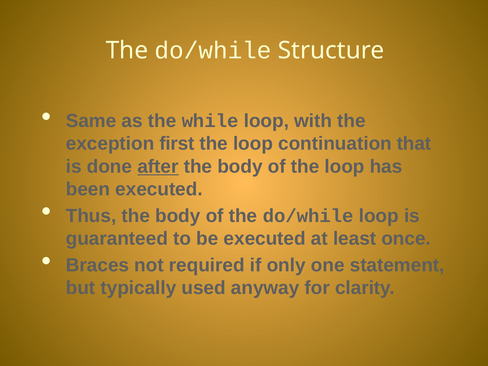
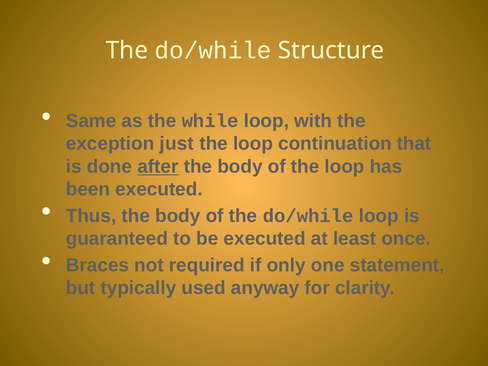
first: first -> just (177, 144)
